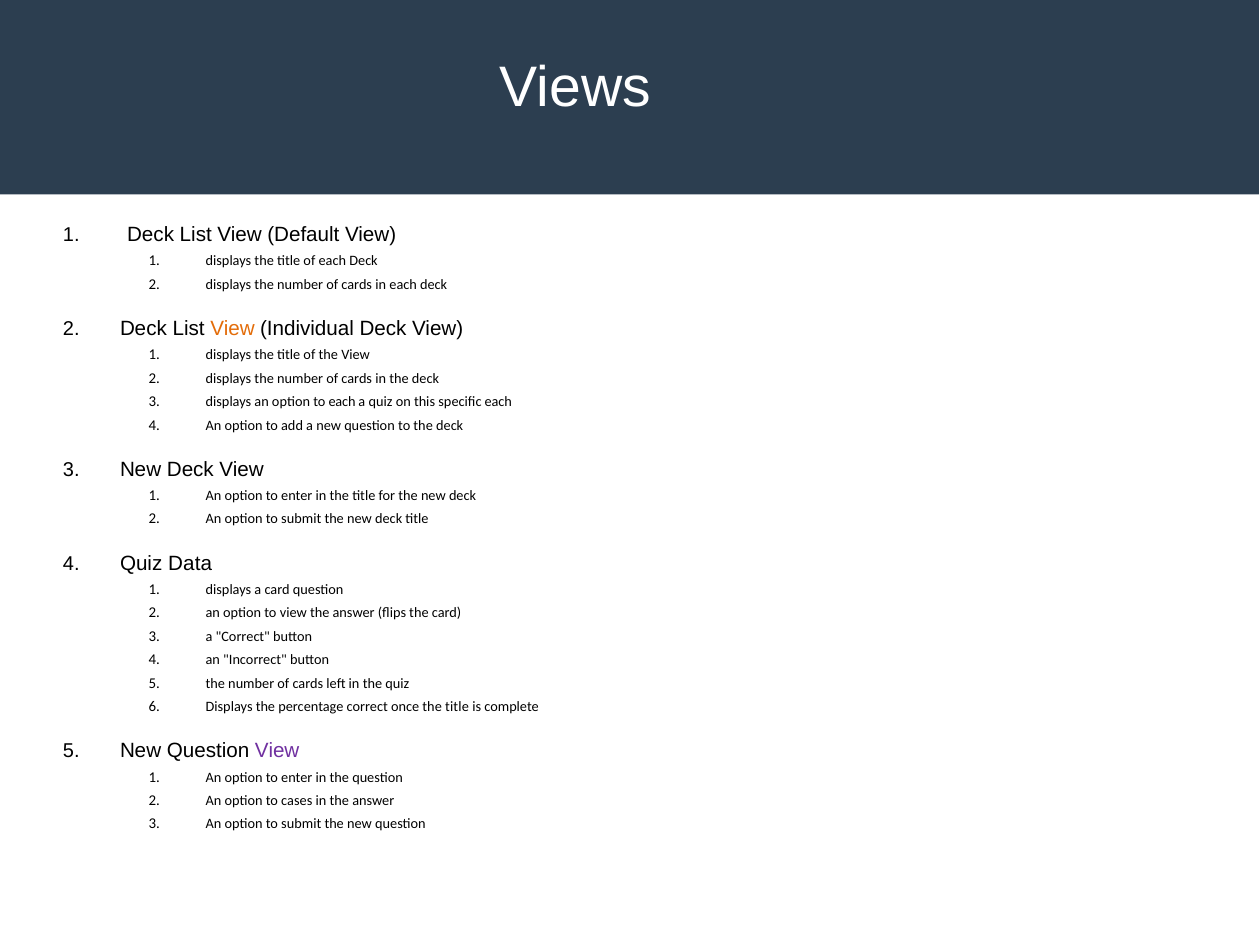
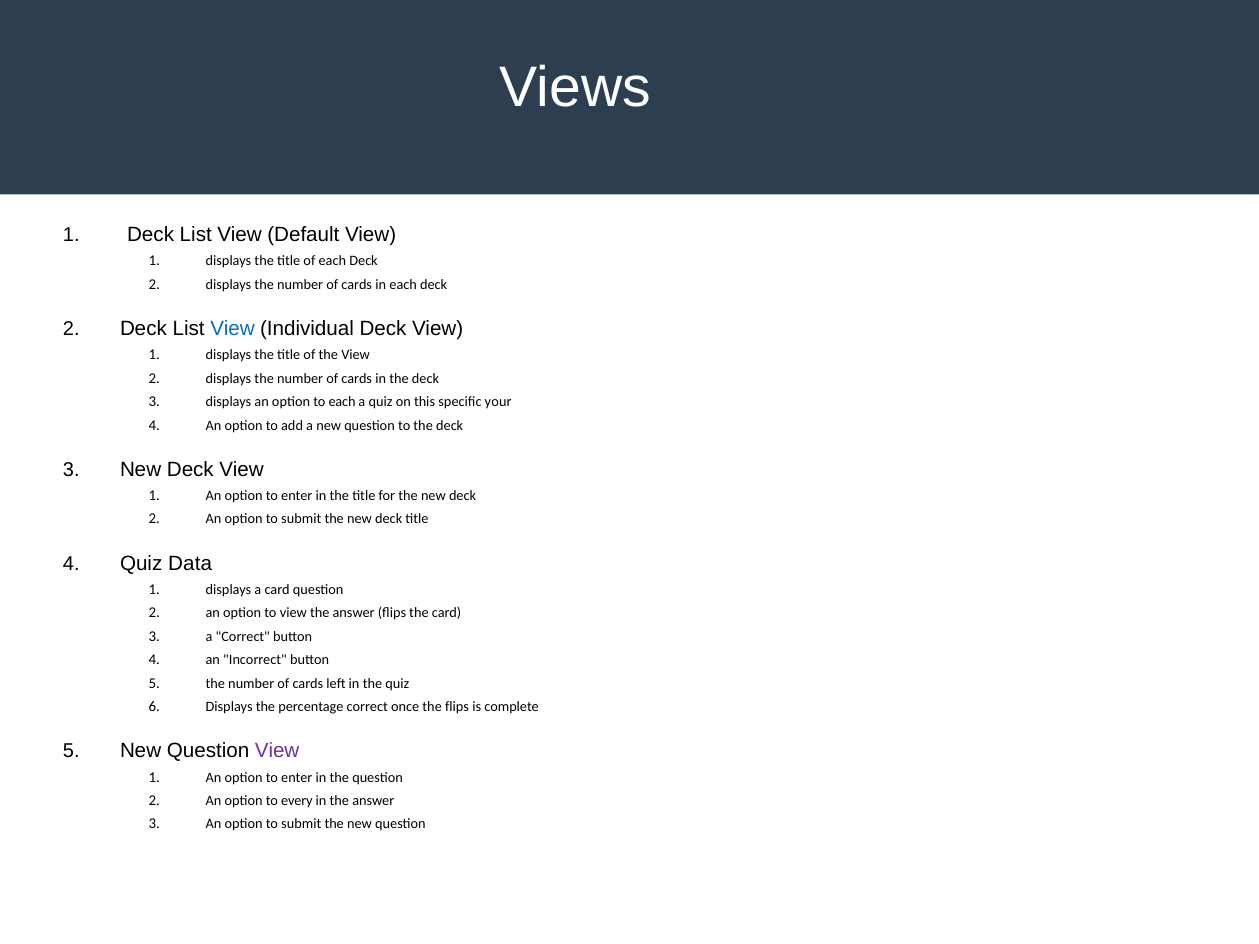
View colour: orange -> blue (233, 329)
specific each: each -> your (498, 402)
once the title: title -> flips (457, 707)
cases: cases -> every (297, 801)
